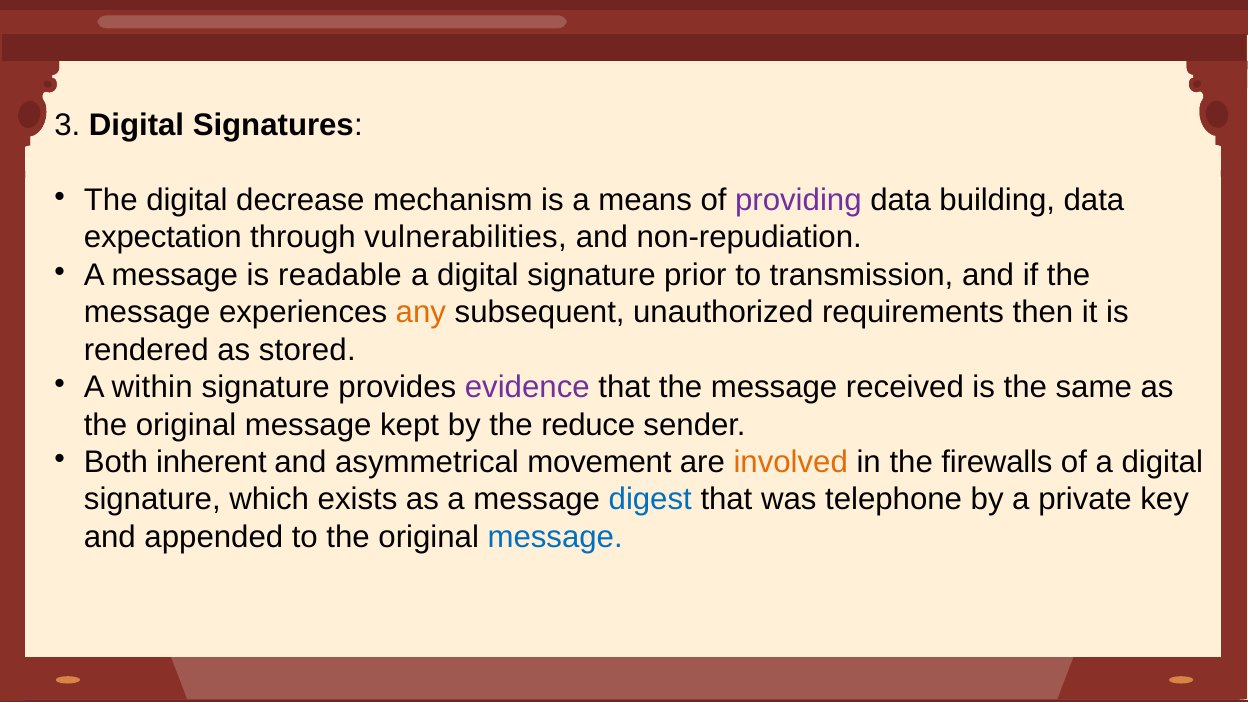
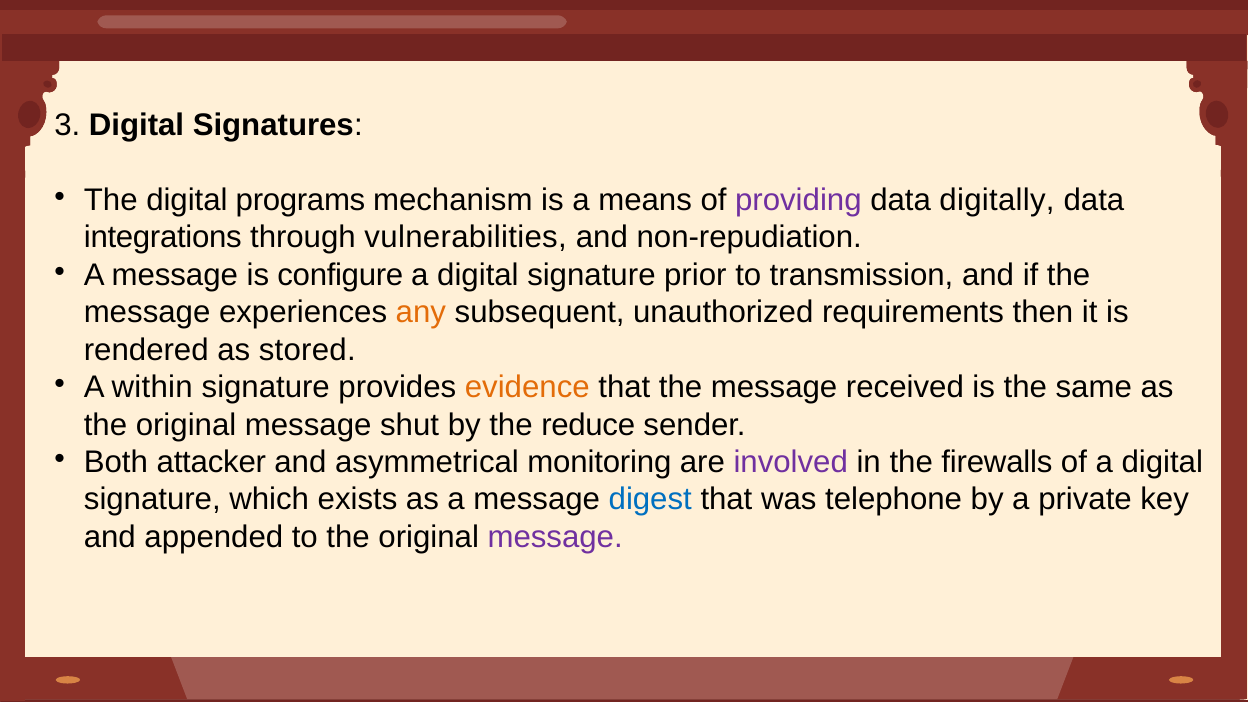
decrease: decrease -> programs (301, 200)
building: building -> digitally (997, 200)
expectation: expectation -> integrations (163, 238)
readable: readable -> configure (340, 275)
evidence colour: purple -> orange (527, 387)
kept: kept -> shut (410, 425)
inherent: inherent -> attacker (211, 462)
movement: movement -> monitoring (599, 462)
involved colour: orange -> purple (791, 462)
message colour: blue -> purple (555, 537)
